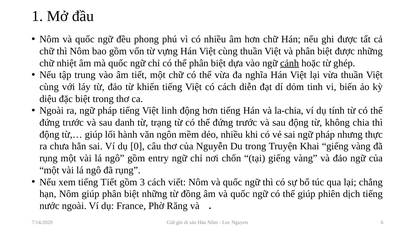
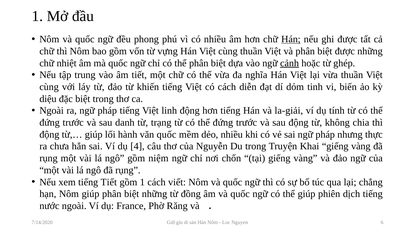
Hán underline: none -> present (291, 39)
la-chia: la-chia -> la-giải (289, 111)
văn ngôn: ngôn -> quốc (167, 135)
0: 0 -> 4 (137, 147)
entry: entry -> niệm (158, 159)
gồm 3: 3 -> 1 (142, 182)
